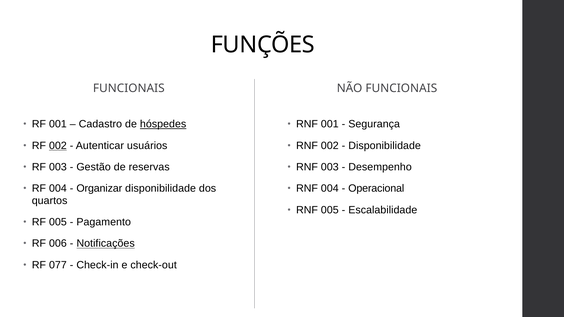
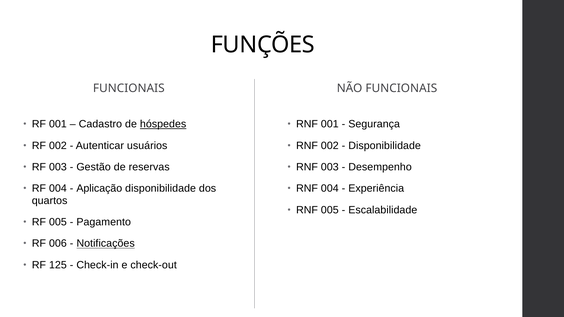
002 underline: present -> none (58, 146)
Organizar: Organizar -> Aplicação (99, 189)
Operacional: Operacional -> Experiência (376, 189)
077: 077 -> 125 (58, 265)
